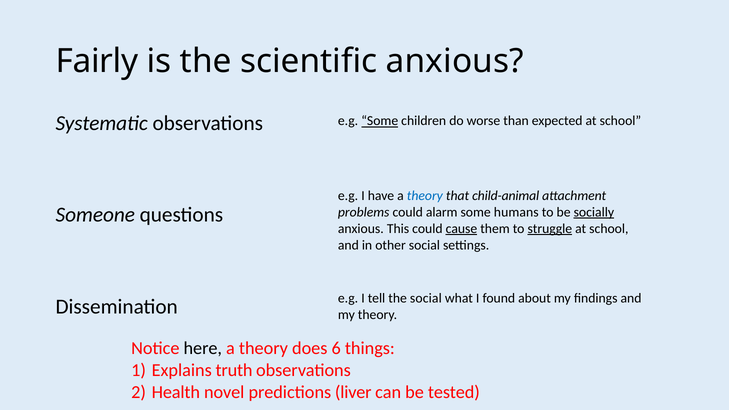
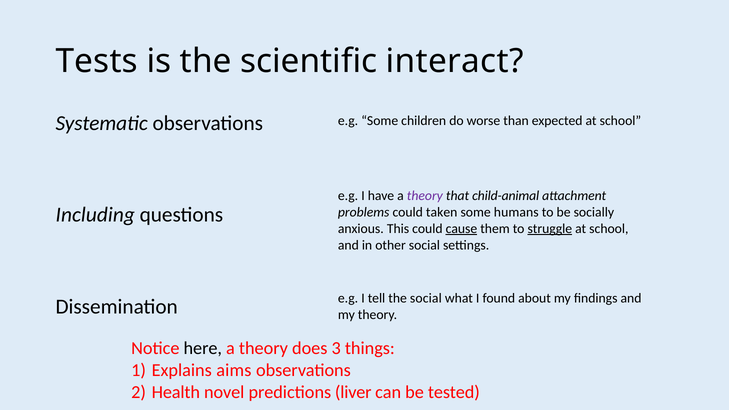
Fairly: Fairly -> Tests (97, 61)
scientific anxious: anxious -> interact (455, 61)
Some underline: present -> none (380, 121)
theory colour: blue -> purple (425, 196)
Someone: Someone -> Including (95, 215)
alarm: alarm -> taken (442, 212)
socially underline: present -> none (594, 212)
6: 6 -> 3 (336, 348)
truth: truth -> aims (234, 370)
